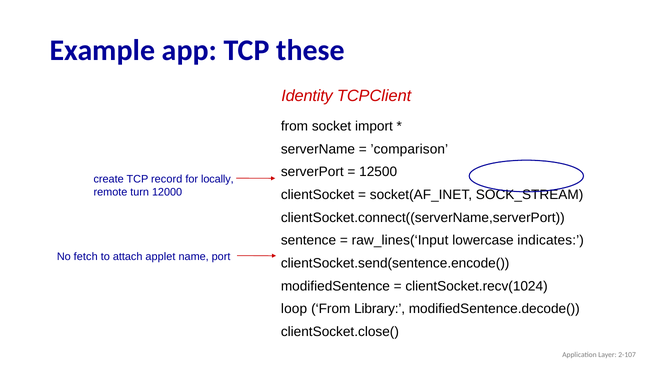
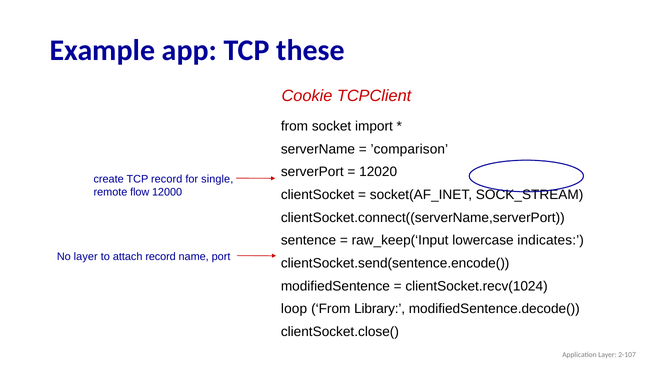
Identity: Identity -> Cookie (307, 96)
12500: 12500 -> 12020 (378, 172)
locally: locally -> single (217, 179)
turn: turn -> flow (140, 192)
raw_lines(‘Input: raw_lines(‘Input -> raw_keep(‘Input (400, 241)
No fetch: fetch -> layer (86, 257)
attach applet: applet -> record (161, 257)
